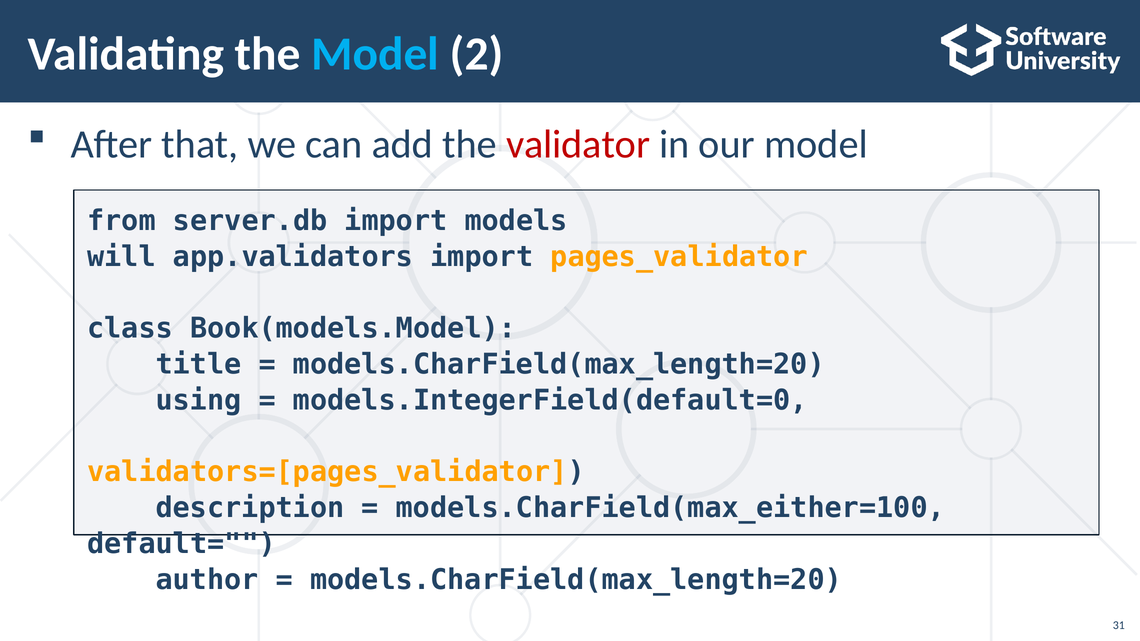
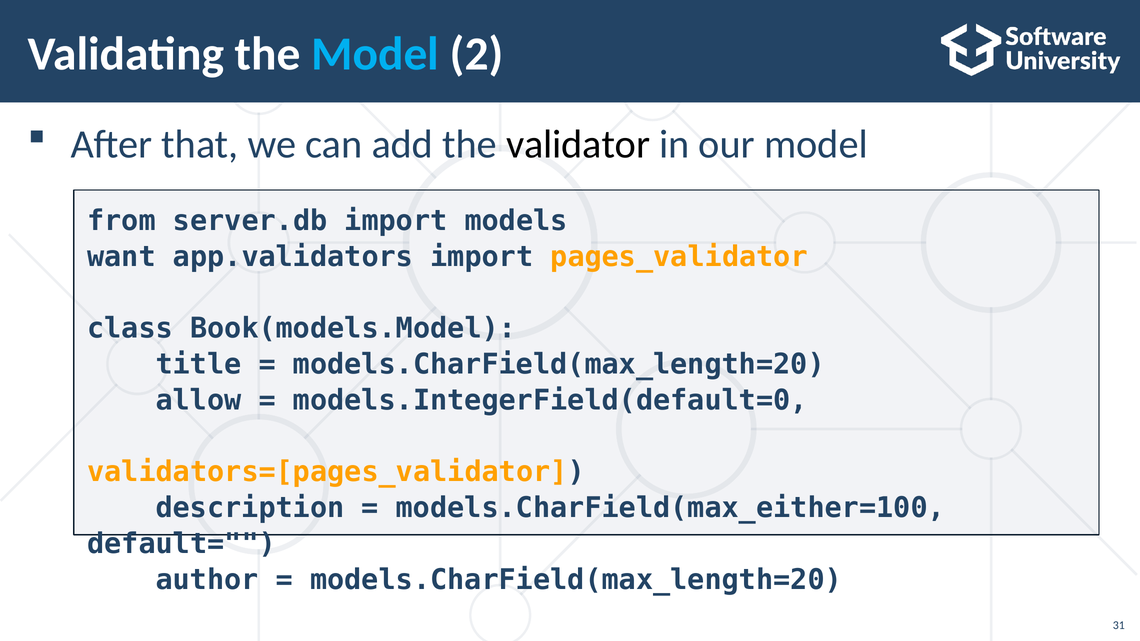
validator colour: red -> black (578, 145)
will: will -> want (121, 257)
using: using -> allow (199, 400)
